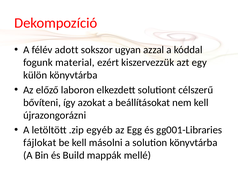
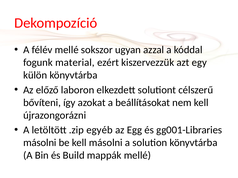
félév adott: adott -> mellé (67, 50)
fájlokat: fájlokat -> másolni (40, 143)
